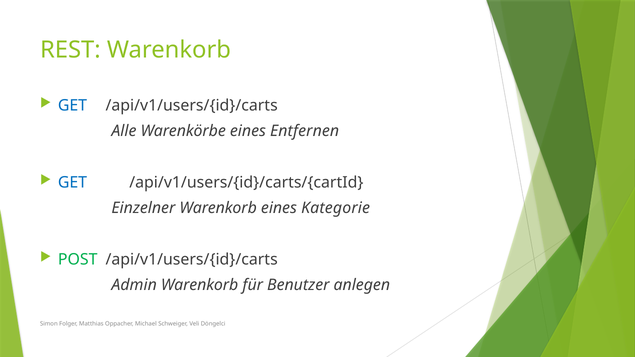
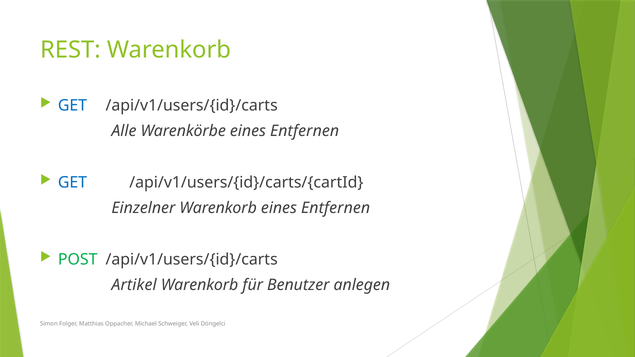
Warenkorb eines Kategorie: Kategorie -> Entfernen (336, 208)
Admin: Admin -> Artikel (134, 285)
